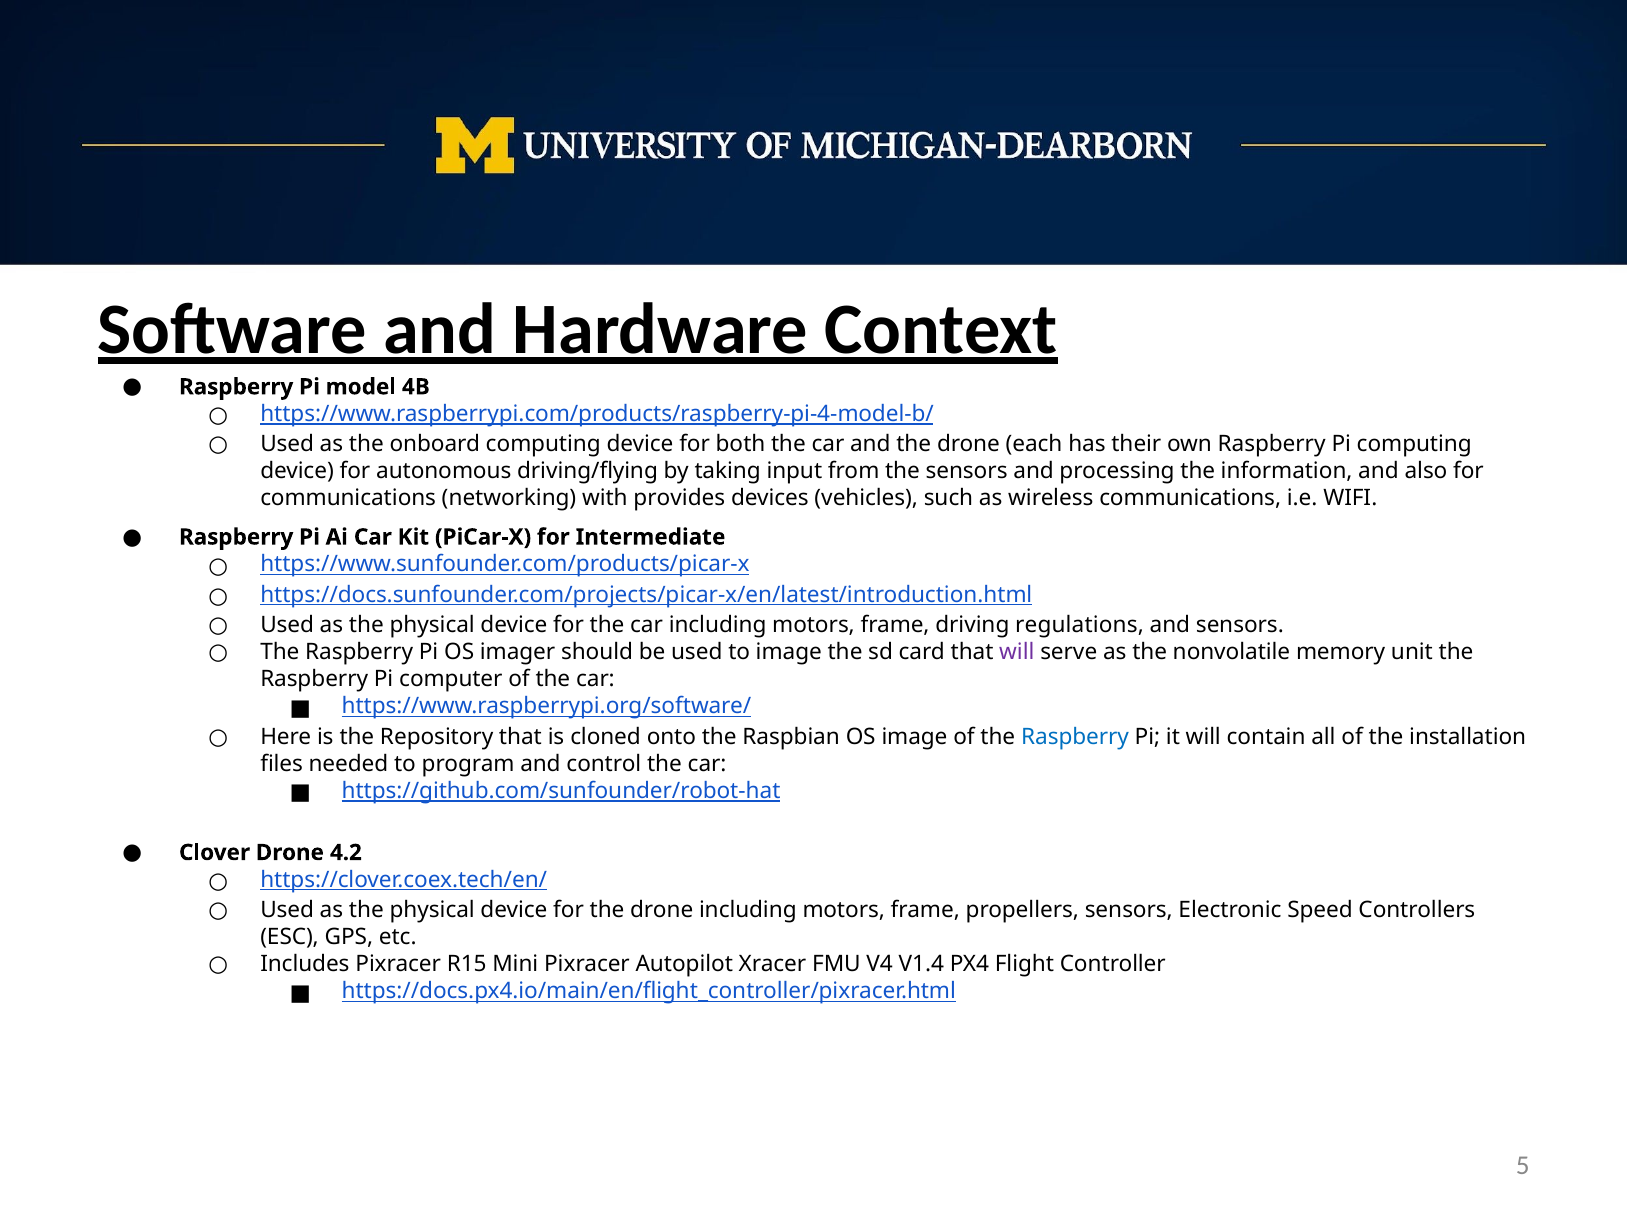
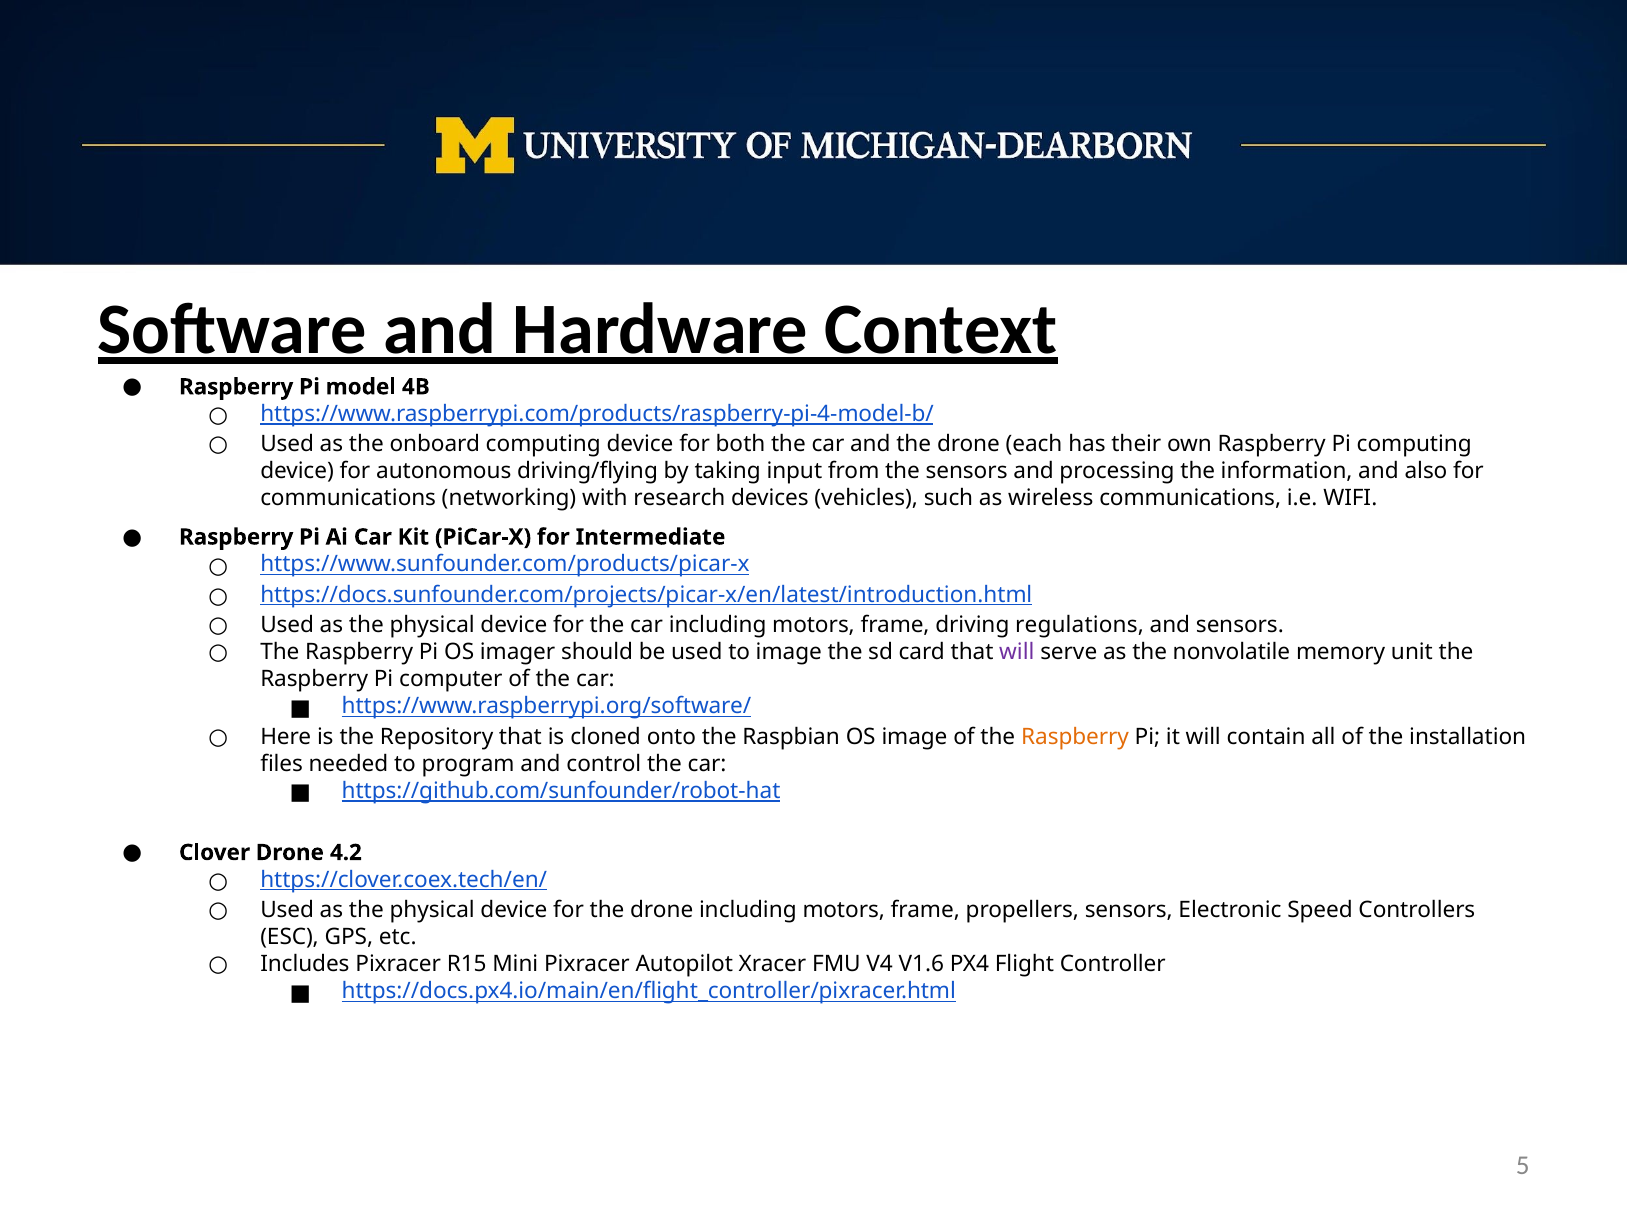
provides: provides -> research (679, 498)
Raspberry colour: blue -> orange (1075, 736)
V1.4: V1.4 -> V1.6 (921, 964)
